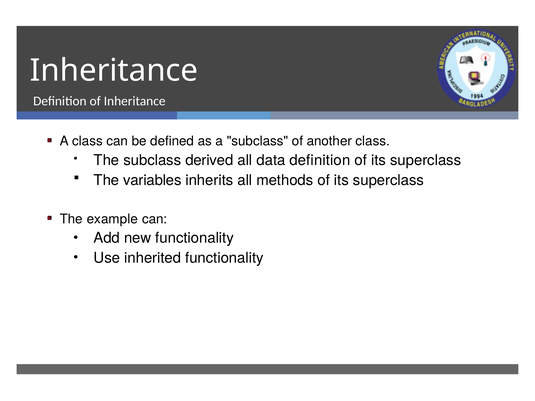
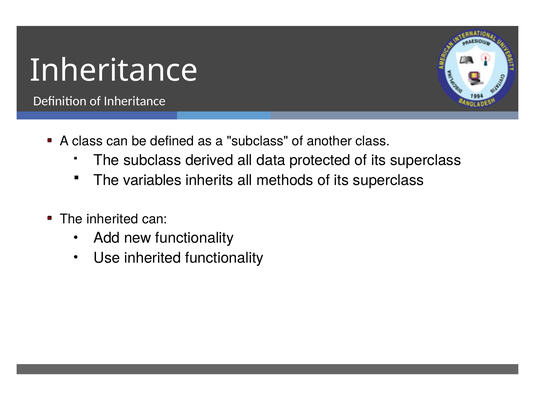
data definition: definition -> protected (320, 160)
The example: example -> inherited (112, 219)
